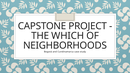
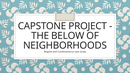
WHICH: WHICH -> BELOW (68, 36)
